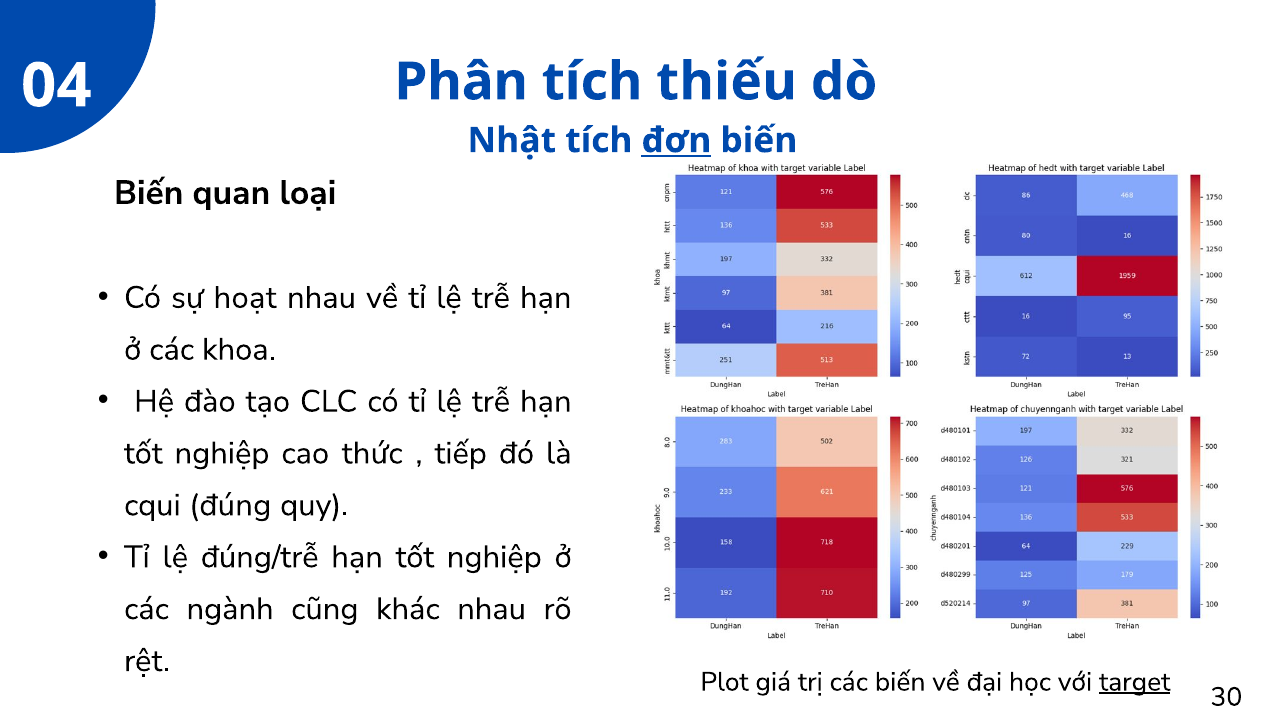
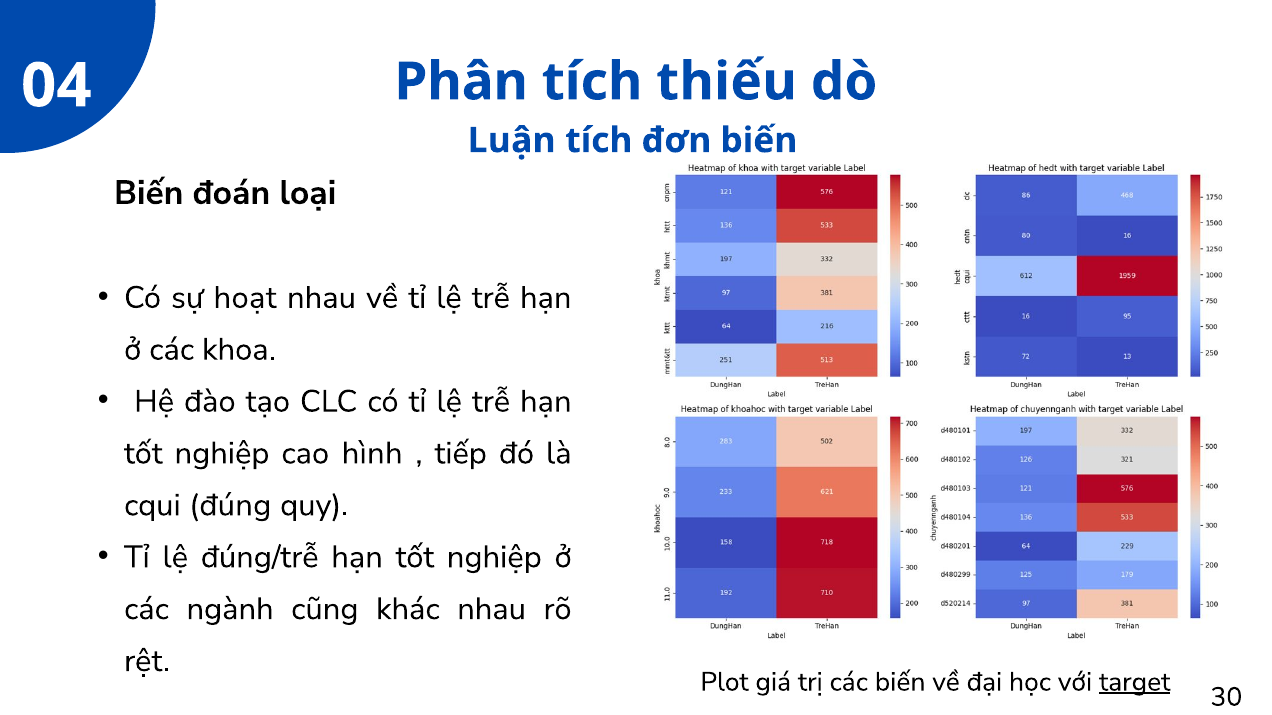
Nhật: Nhật -> Luận (512, 141)
đơn underline: present -> none (676, 141)
quan: quan -> đoán (231, 193)
thức: thức -> hình (372, 454)
